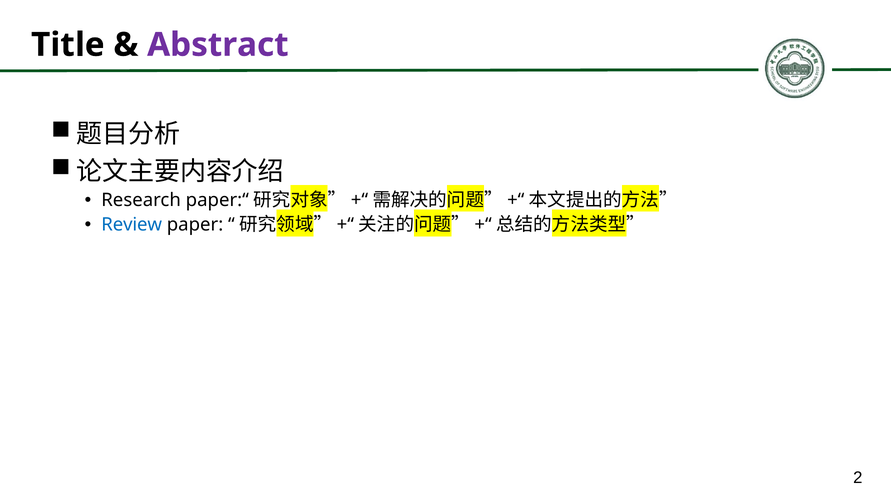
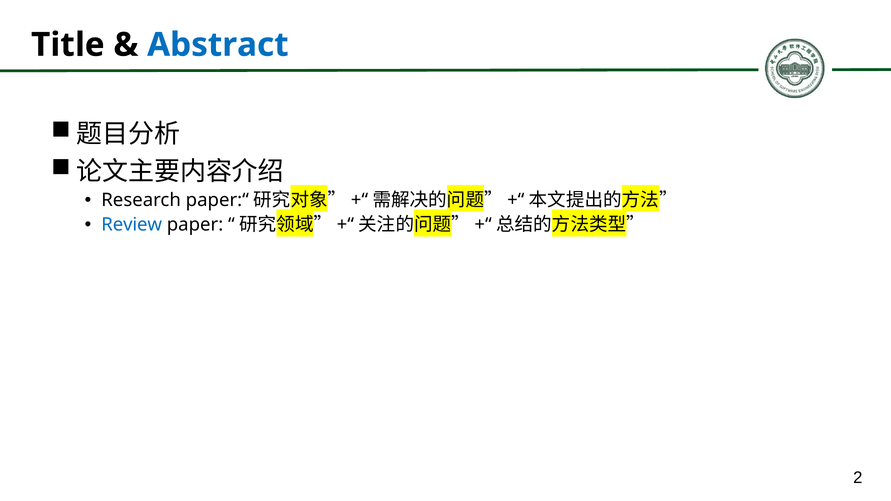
Abstract colour: purple -> blue (218, 45)
